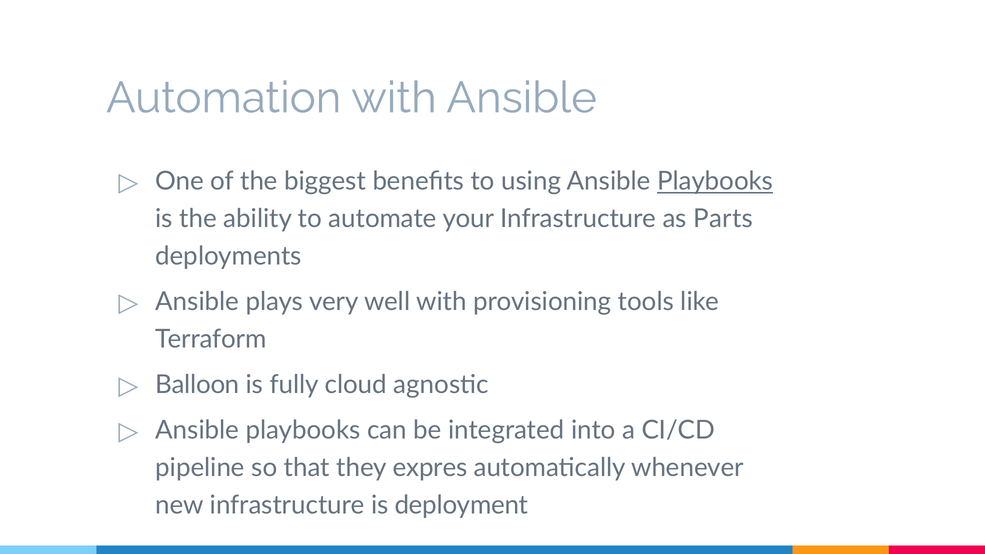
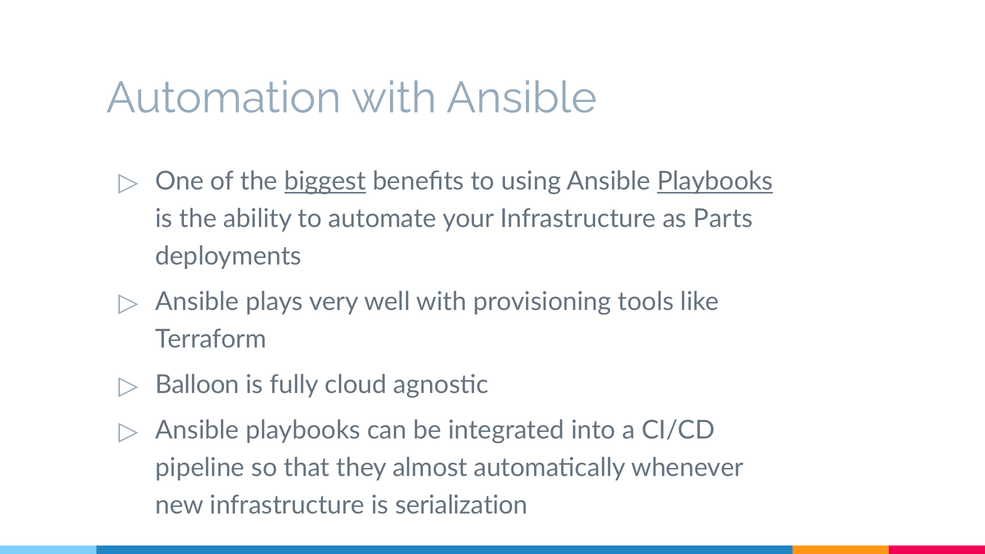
biggest underline: none -> present (325, 181)
expres: expres -> almost (430, 468)
deployment: deployment -> serialization (461, 505)
